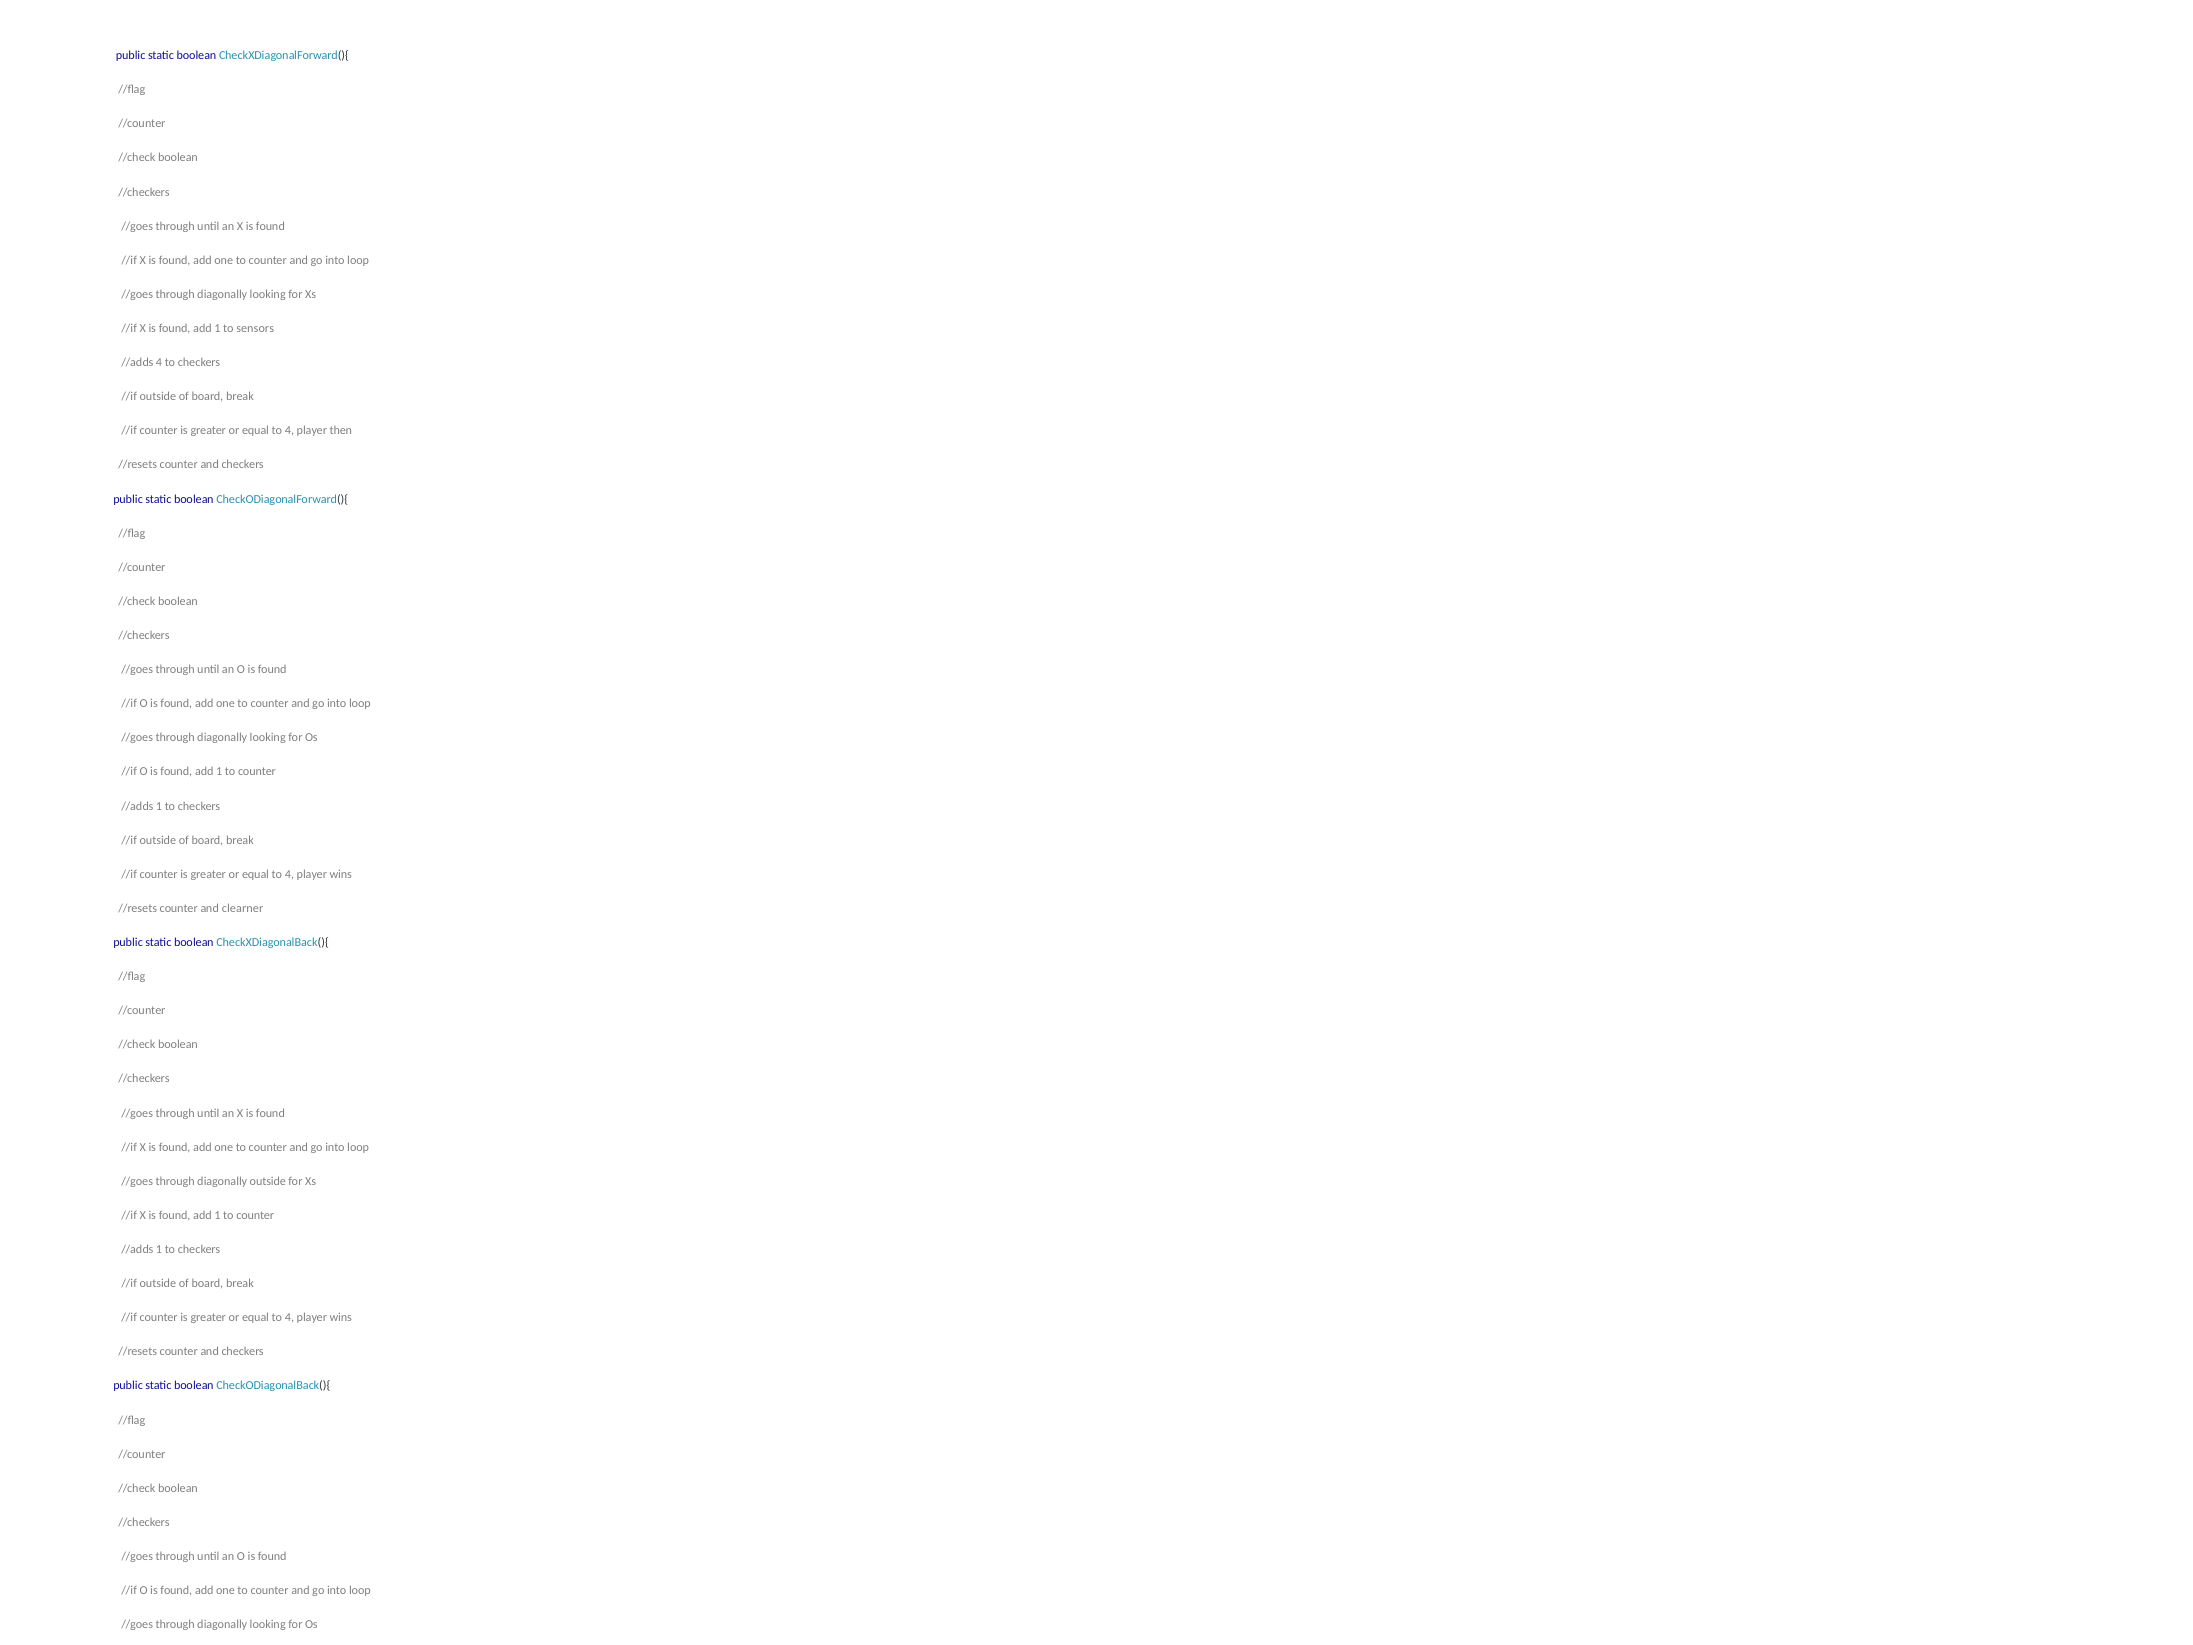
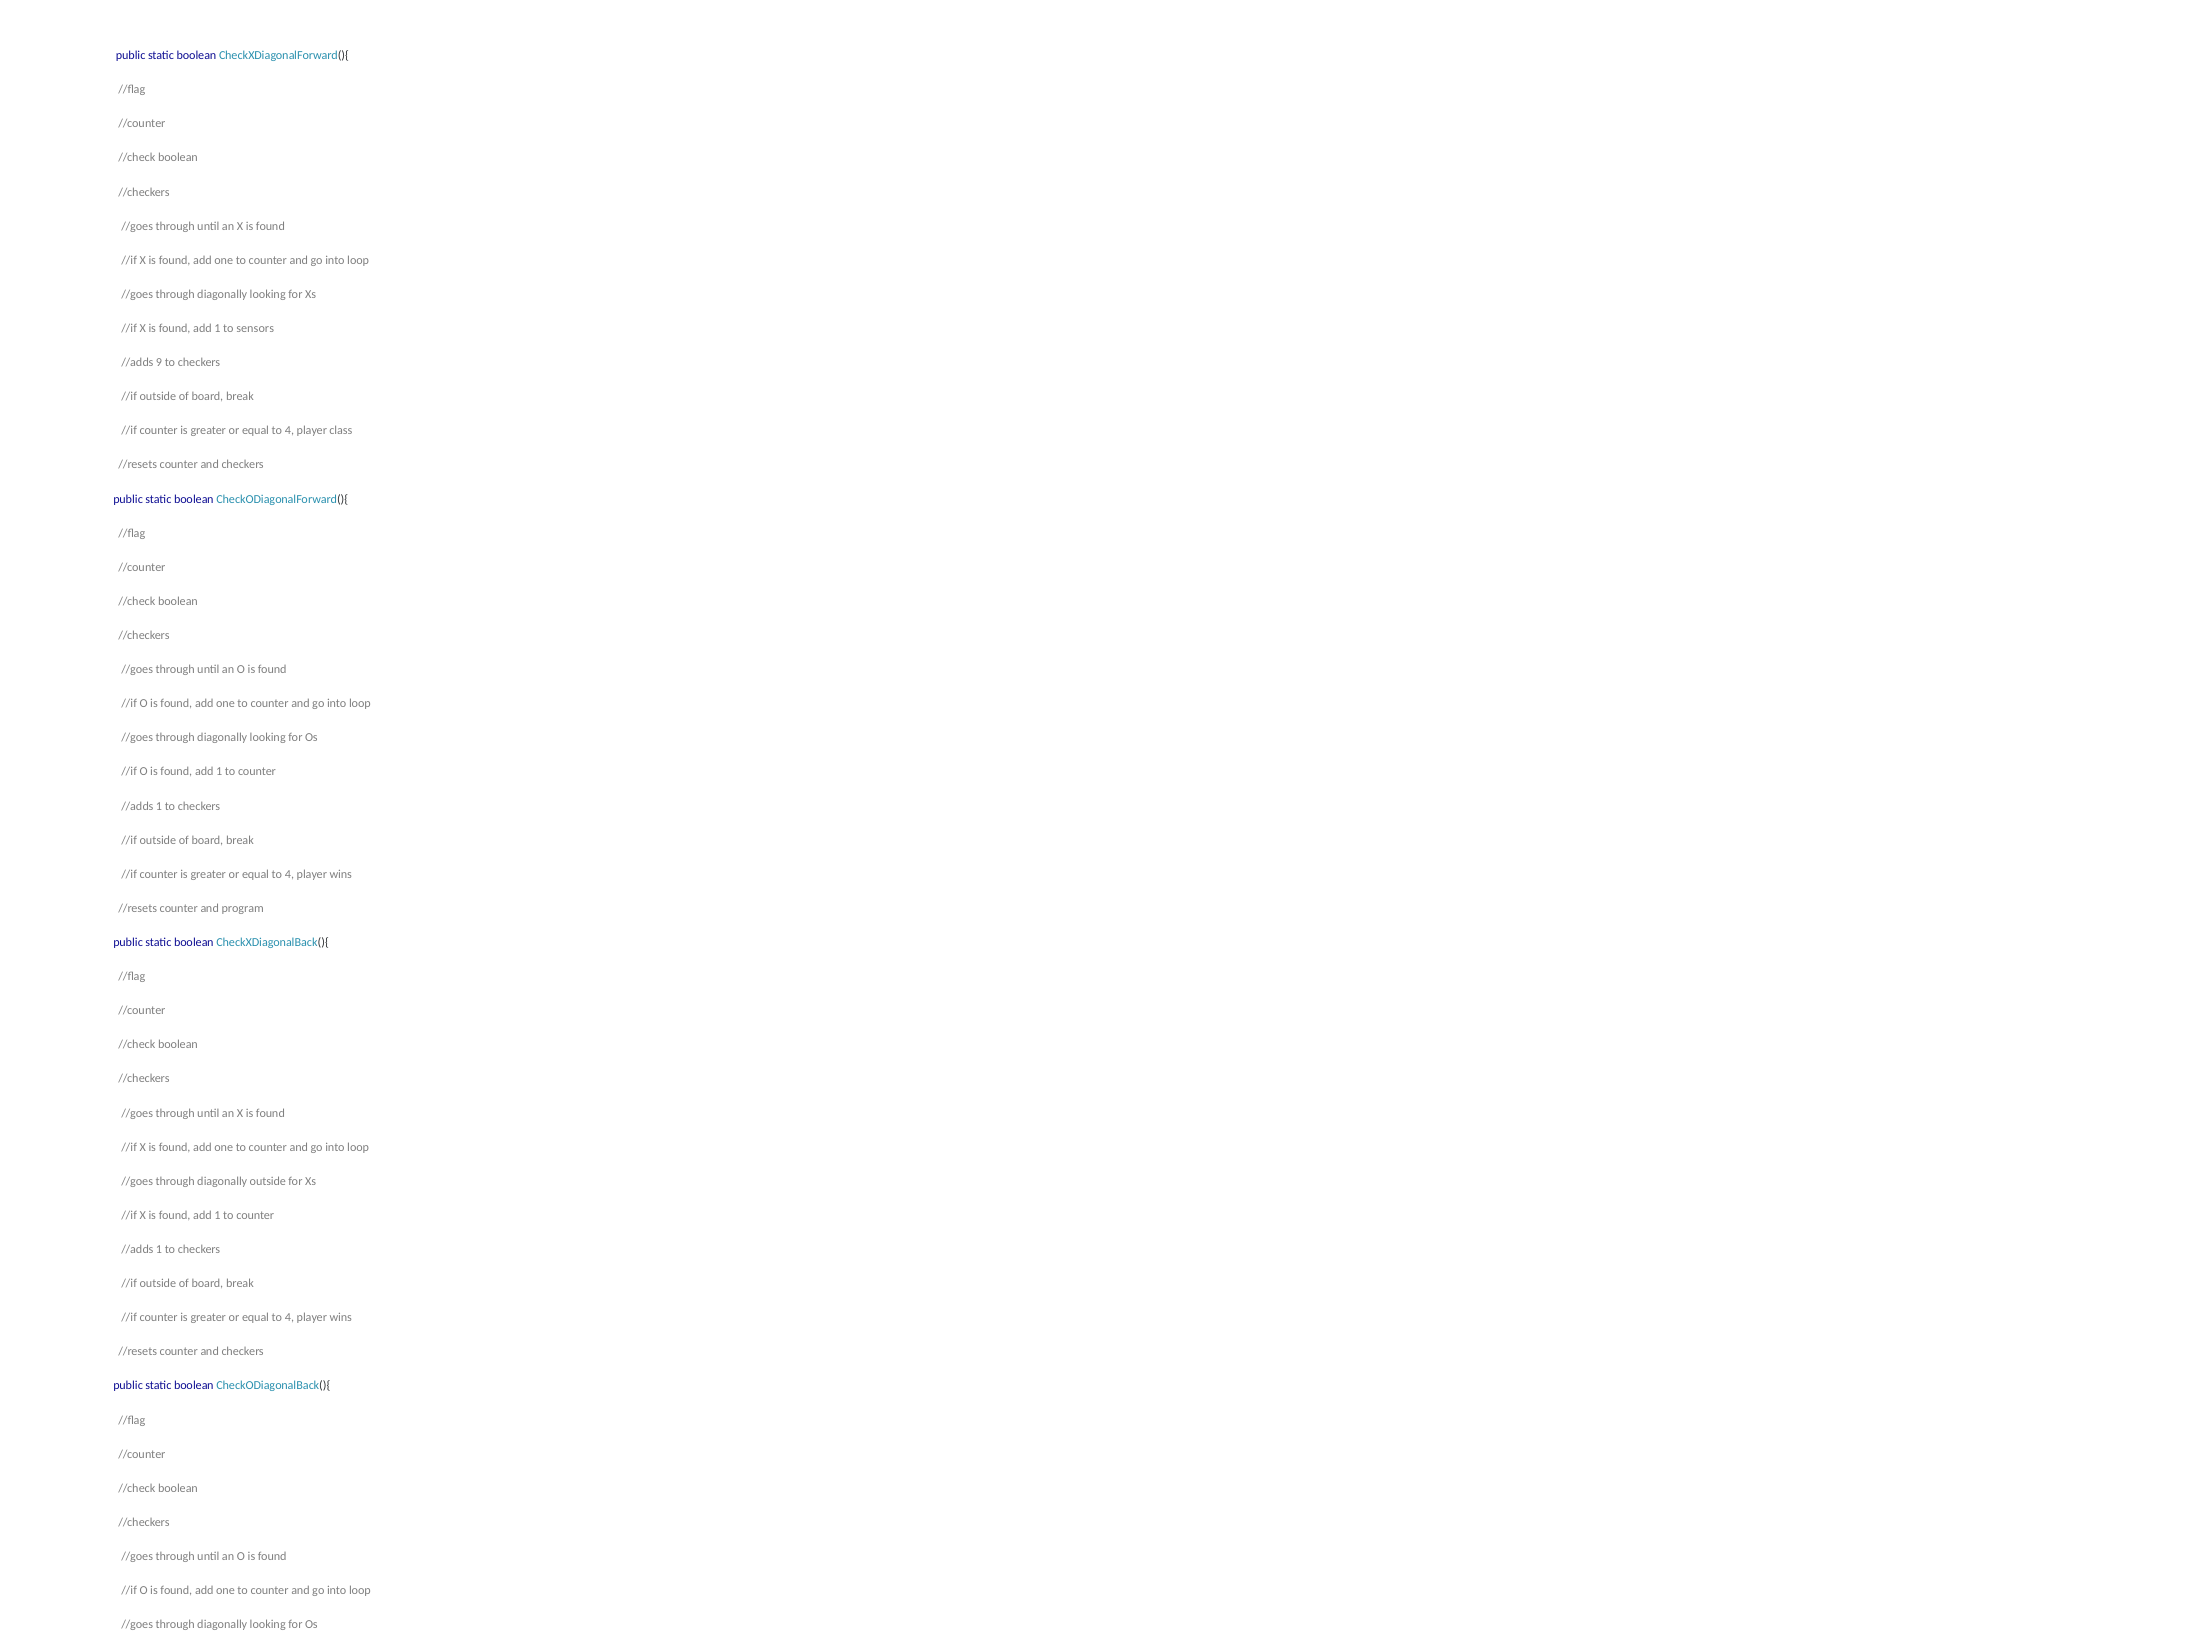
//adds 4: 4 -> 9 (159, 363)
then: then -> class (341, 431)
clearner: clearner -> program (243, 908)
